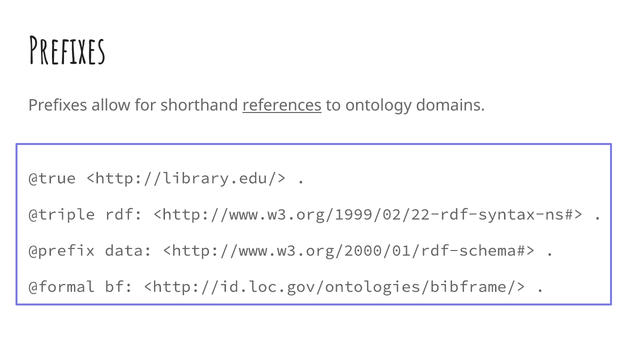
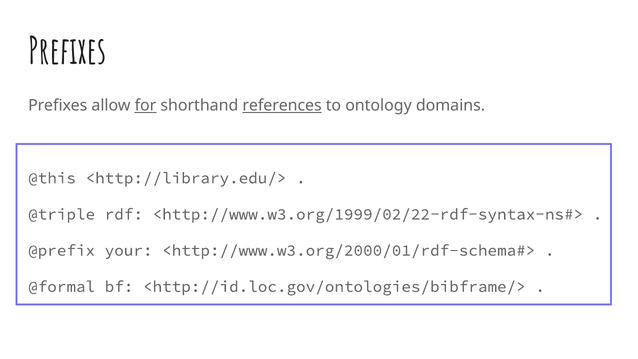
for underline: none -> present (145, 106)
@true: @true -> @this (52, 178)
data: data -> your (129, 250)
